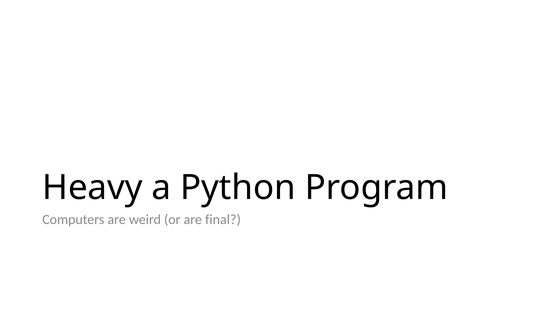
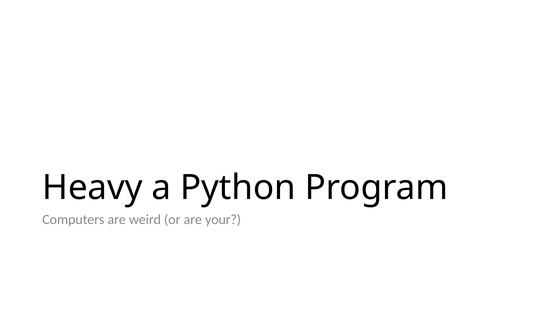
final: final -> your (223, 220)
